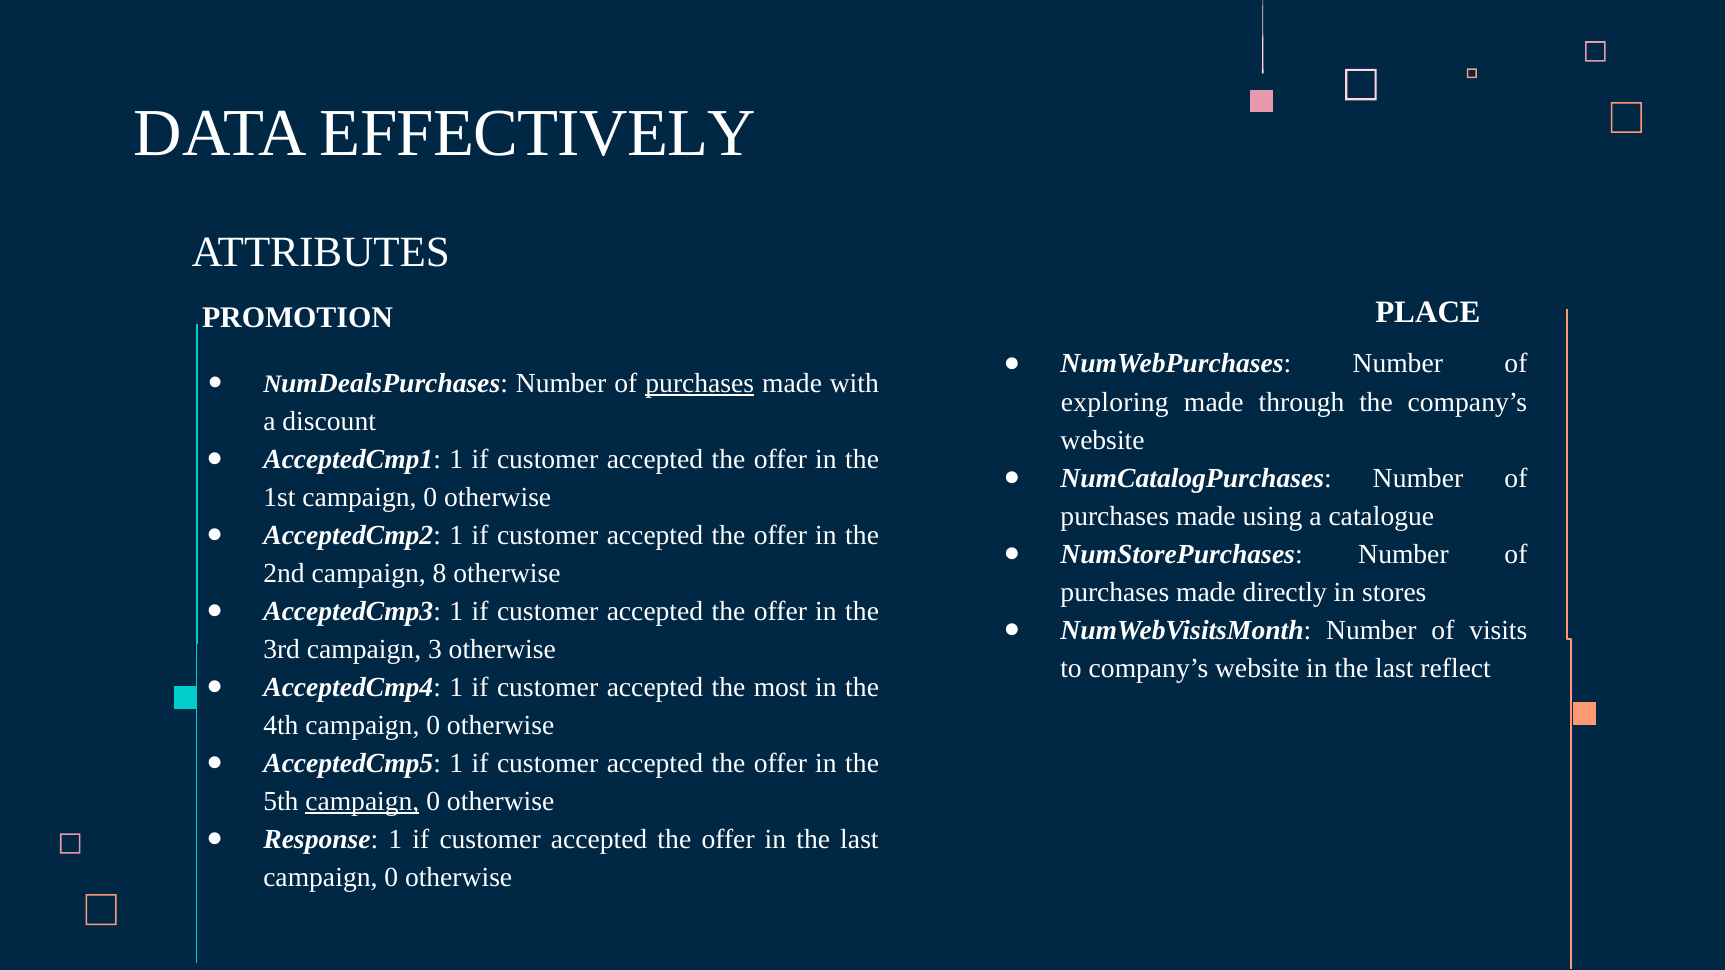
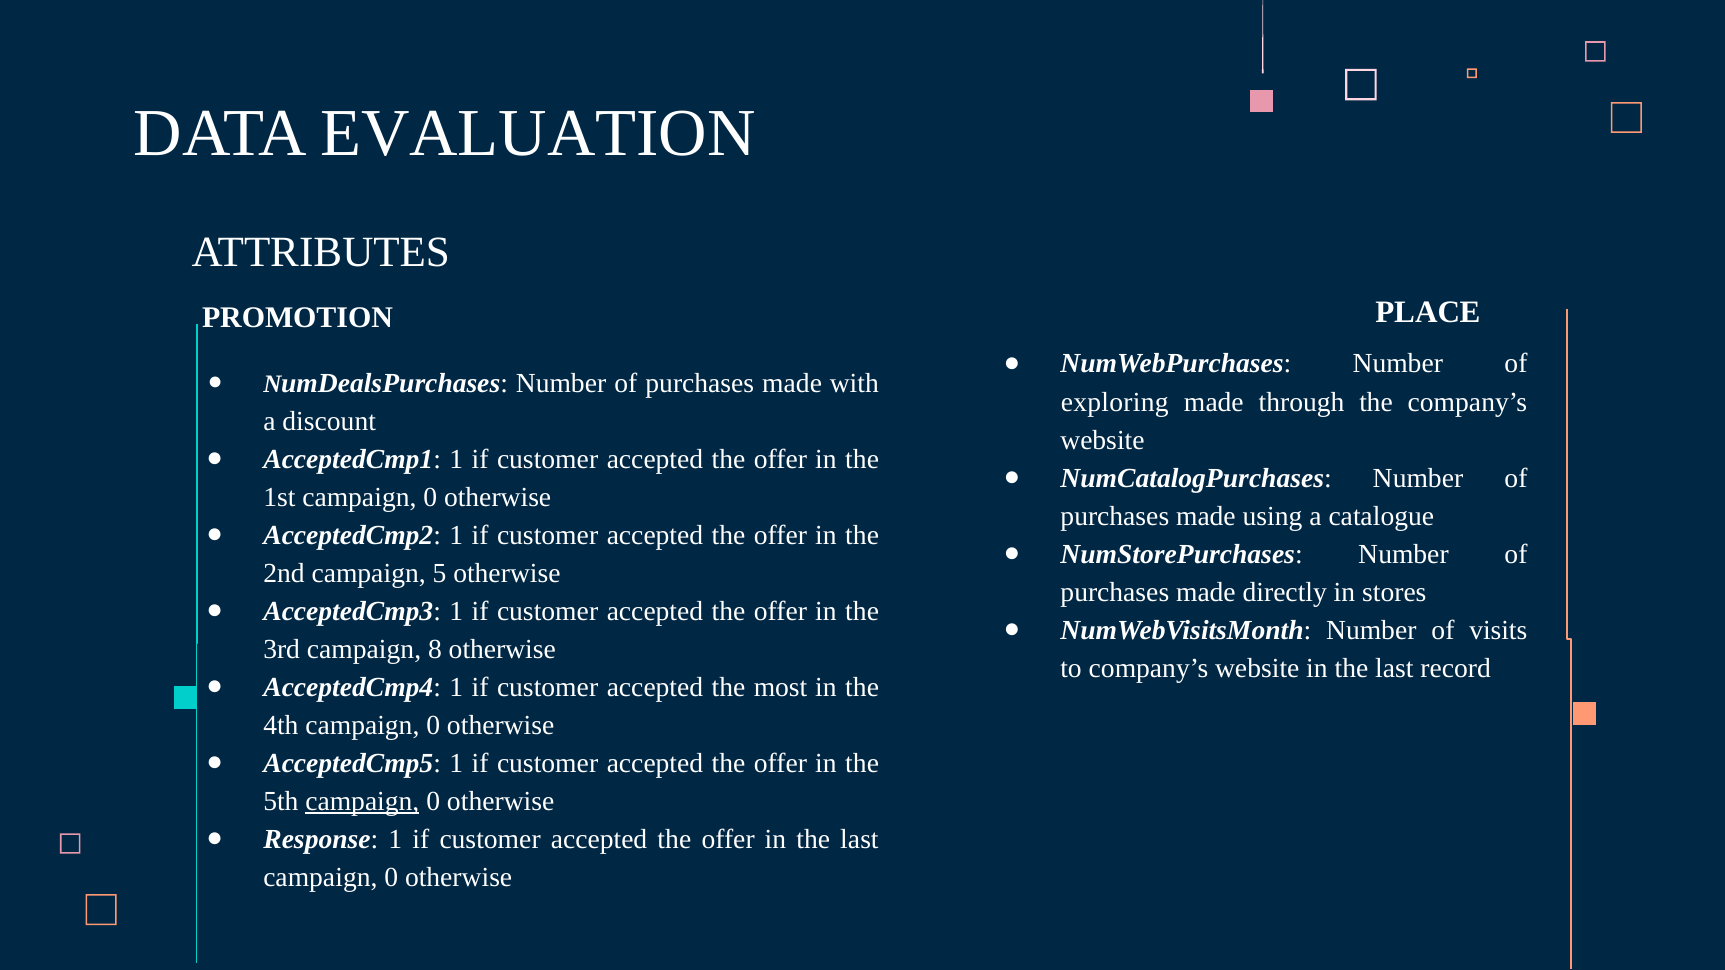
EFFECTIVELY: EFFECTIVELY -> EVALUATION (538, 134)
purchases underline: present -> none (700, 383)
8: 8 -> 5 (440, 573)
3: 3 -> 8 (435, 649)
reflect: reflect -> record (1456, 668)
